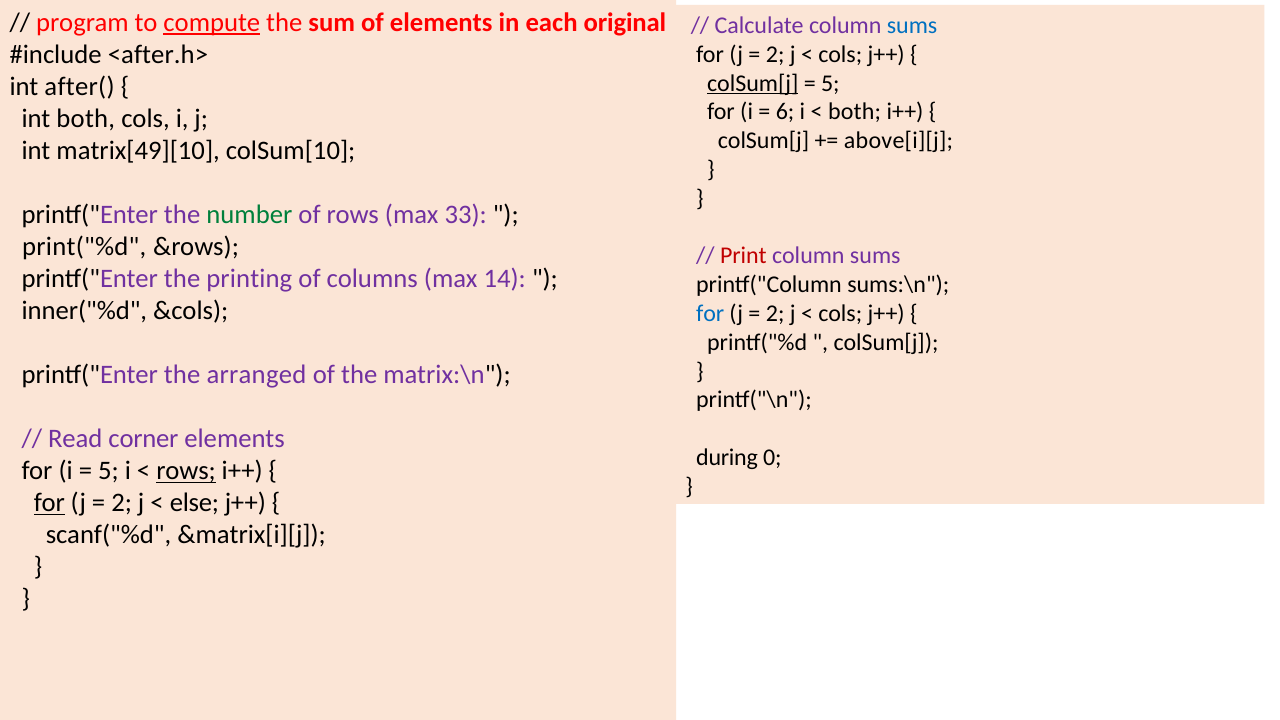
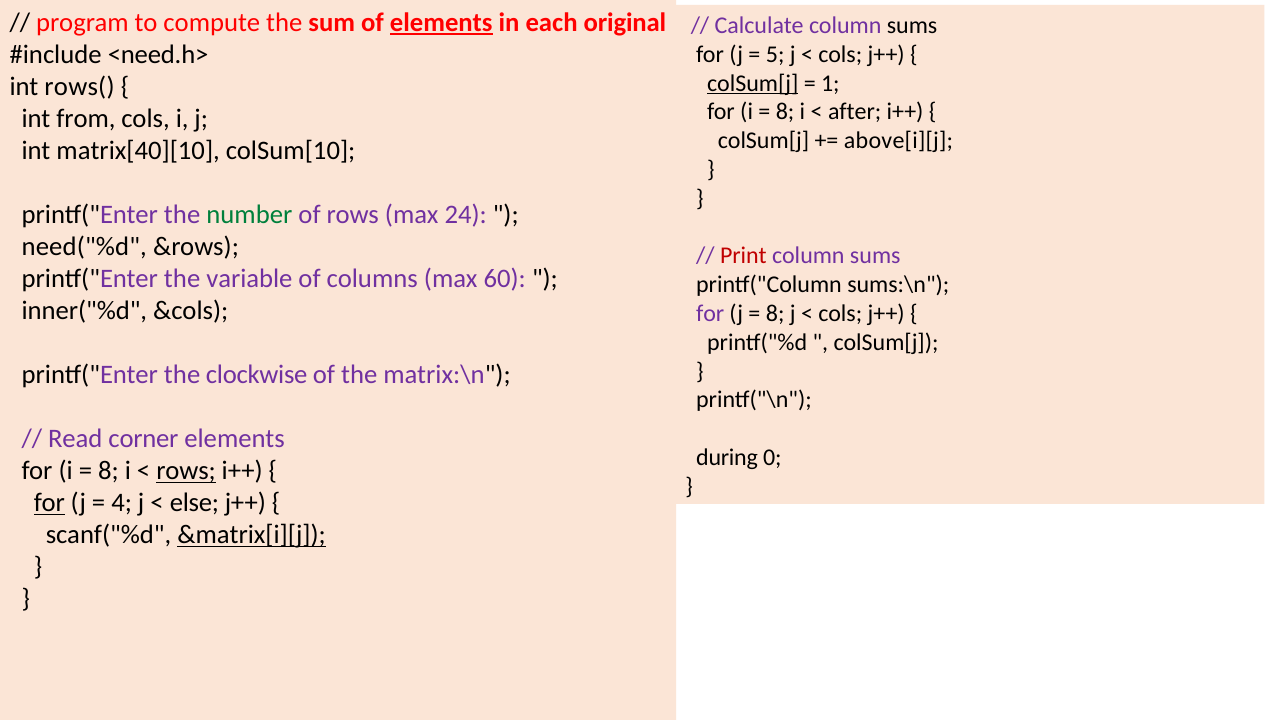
compute underline: present -> none (212, 23)
elements underline: none -> present (441, 23)
sums colour: blue -> black (912, 26)
<after.h>: <after.h> -> <need.h> (158, 55)
2: 2 -> 5 (775, 54)
5: 5 -> 1 (830, 83)
after(: after( -> rows( (80, 87)
6: 6 -> 8 (785, 112)
both: both -> after (855, 112)
int both: both -> from (86, 119)
matrix[49][10: matrix[49][10 -> matrix[40][10 (138, 151)
33: 33 -> 24 (466, 215)
print("%d: print("%d -> need("%d (84, 247)
printing: printing -> variable (249, 279)
14: 14 -> 60 (505, 279)
for colour: blue -> purple (710, 314)
2: 2 -> 8 (775, 314)
arranged: arranged -> clockwise (257, 375)
5: 5 -> 8 (108, 471)
2: 2 -> 4 (122, 503)
&matrix[i][j underline: none -> present (252, 535)
